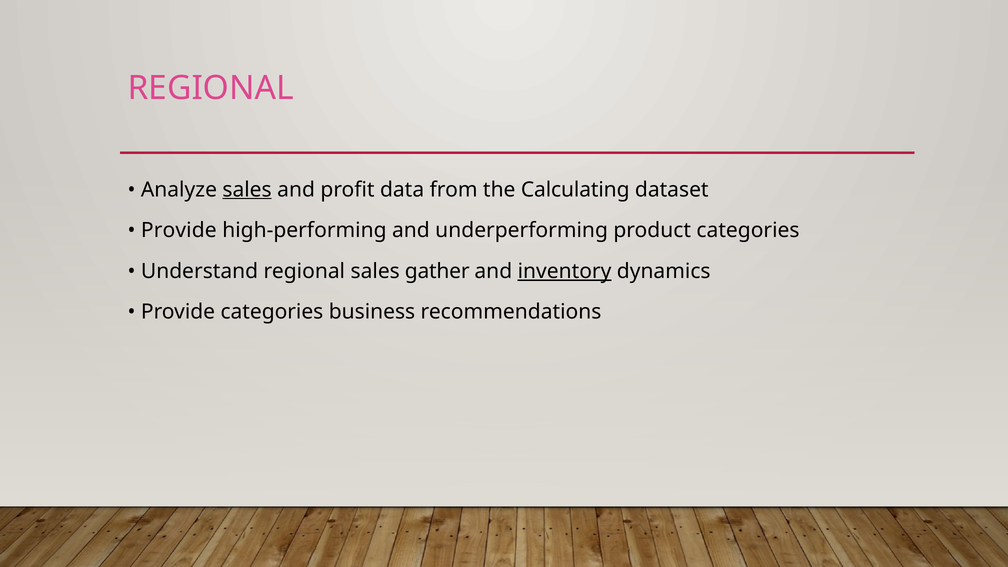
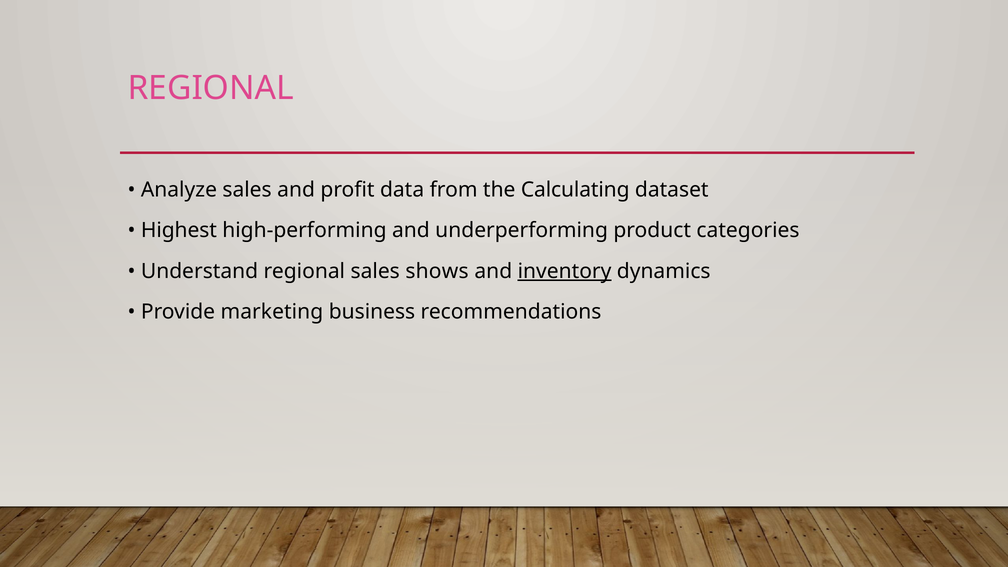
sales underline: present -> none (247, 190)
Provide: Provide -> Highest (179, 230)
gather: gather -> shows (437, 271)
Provide categories: categories -> marketing (272, 312)
